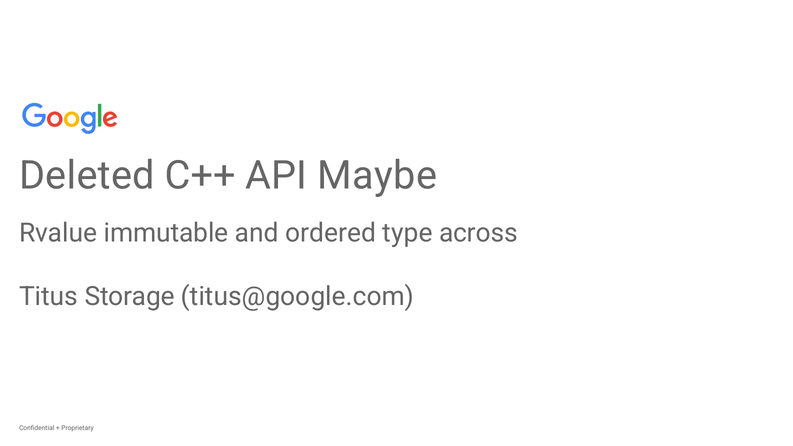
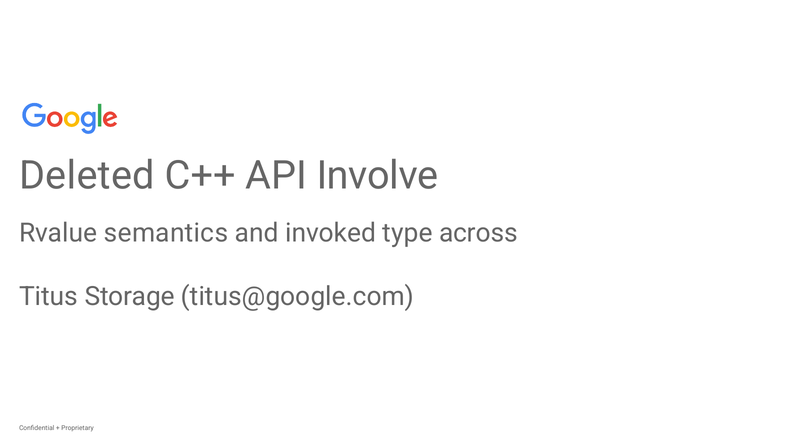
Maybe: Maybe -> Involve (378, 175)
immutable: immutable -> semantics (166, 233)
ordered: ordered -> invoked (331, 233)
